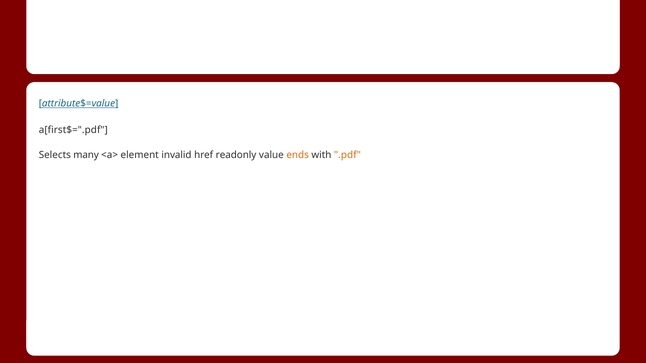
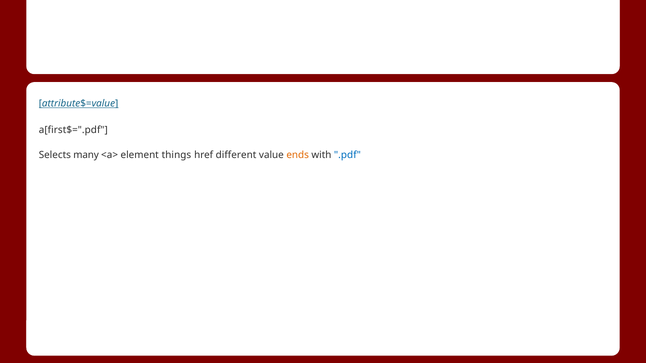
invalid: invalid -> things (176, 155)
readonly: readonly -> different (236, 155)
.pdf colour: orange -> blue (347, 155)
